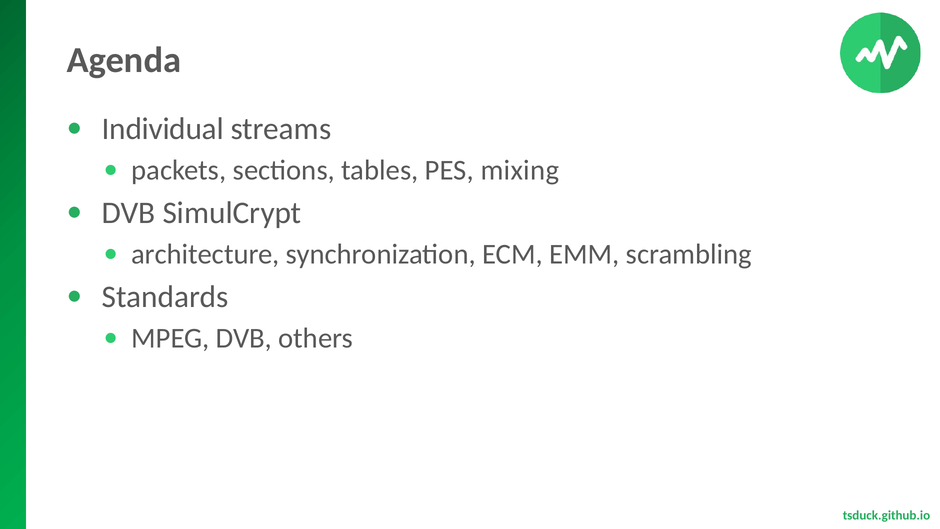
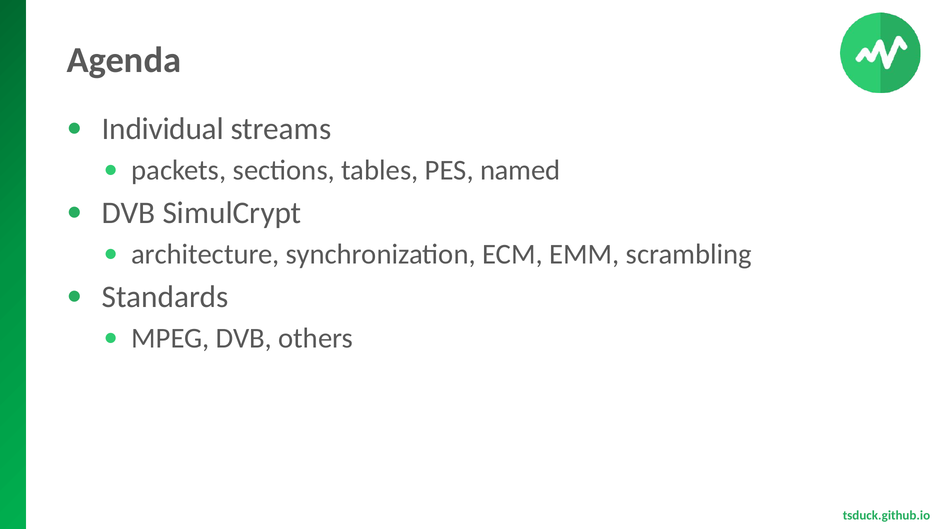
mixing: mixing -> named (520, 170)
